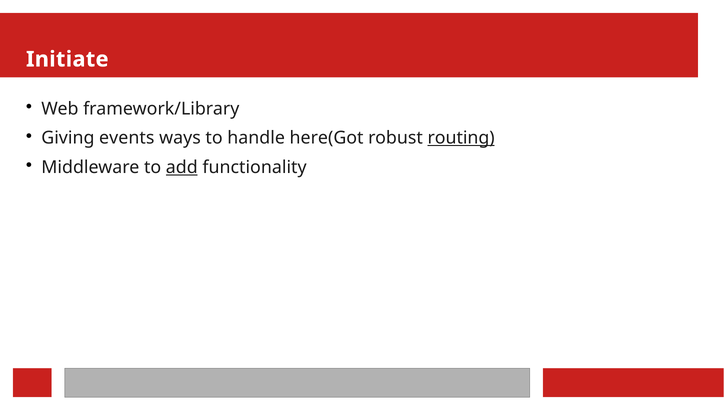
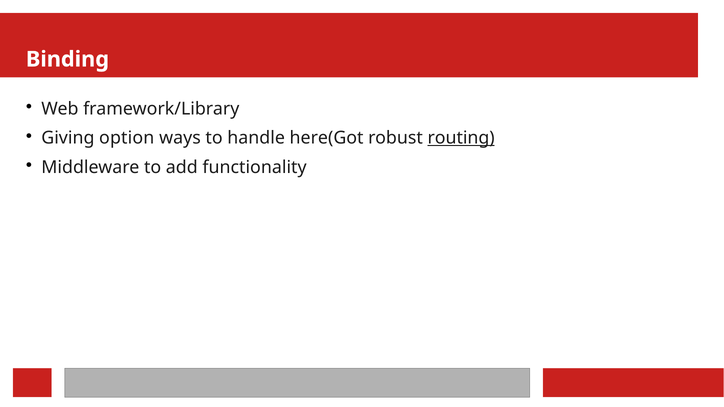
Initiate: Initiate -> Binding (67, 59)
events: events -> option (127, 138)
add underline: present -> none (182, 167)
